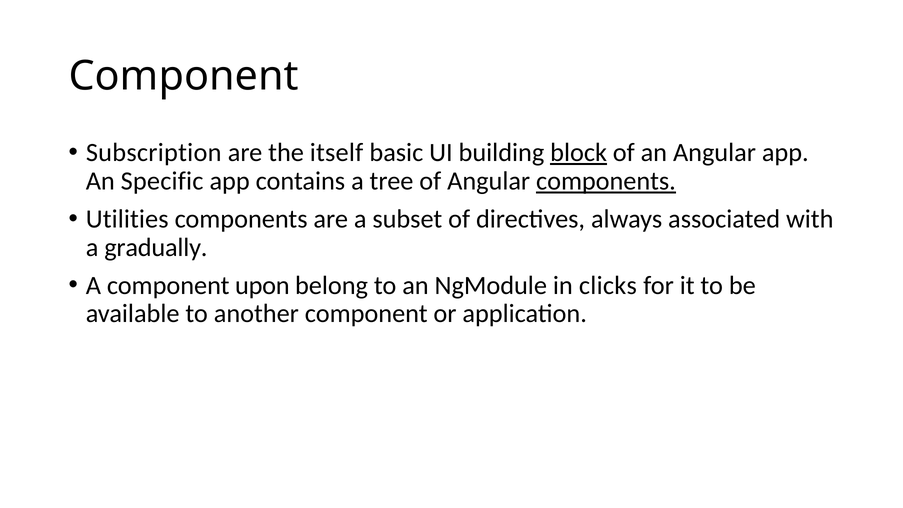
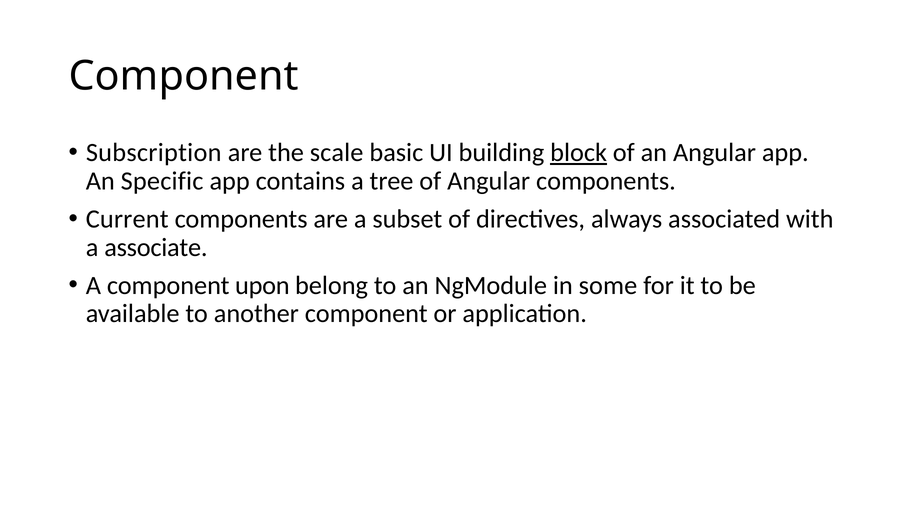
itself: itself -> scale (337, 153)
components underline: present -> none (606, 181)
Utilities: Utilities -> Current (127, 219)
gradually: gradually -> associate (156, 247)
clicks: clicks -> some (608, 285)
